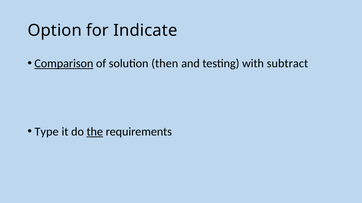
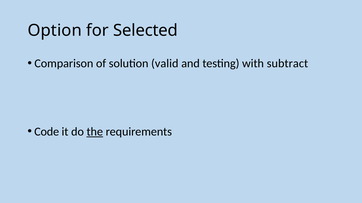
Indicate: Indicate -> Selected (146, 30)
Comparison underline: present -> none (64, 64)
then: then -> valid (165, 64)
Type: Type -> Code (47, 132)
